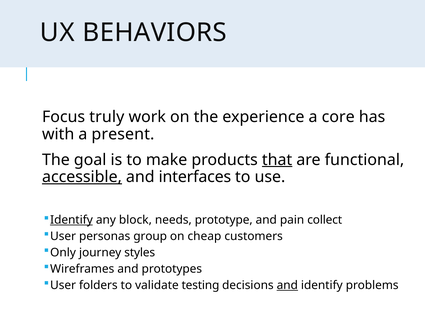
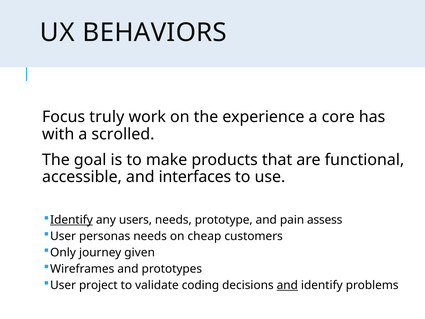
present: present -> scrolled (123, 134)
that underline: present -> none (277, 160)
accessible underline: present -> none (82, 177)
block: block -> users (135, 220)
collect: collect -> assess (325, 220)
personas group: group -> needs (150, 236)
styles: styles -> given (140, 252)
folders: folders -> project (98, 285)
testing: testing -> coding (200, 285)
